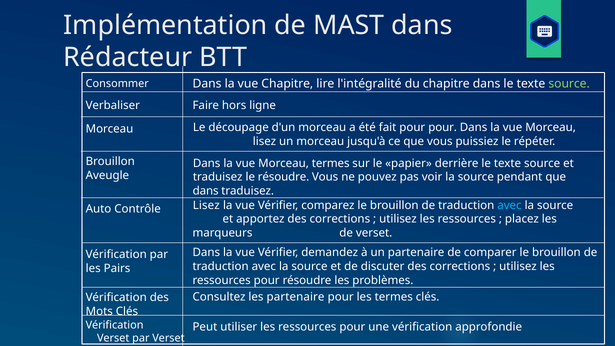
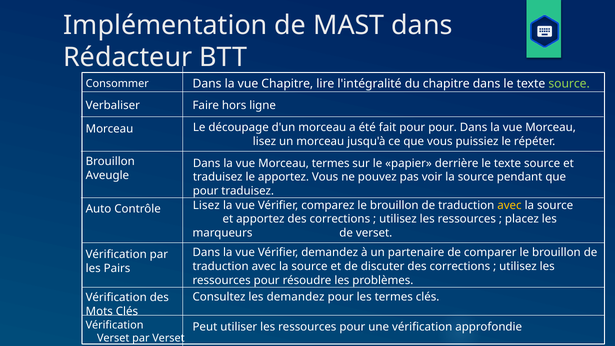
le résoudre: résoudre -> apportez (284, 177)
dans: dans -> pour (206, 191)
avec colour: light blue -> yellow (509, 205)
les partenaire: partenaire -> demandez (296, 297)
